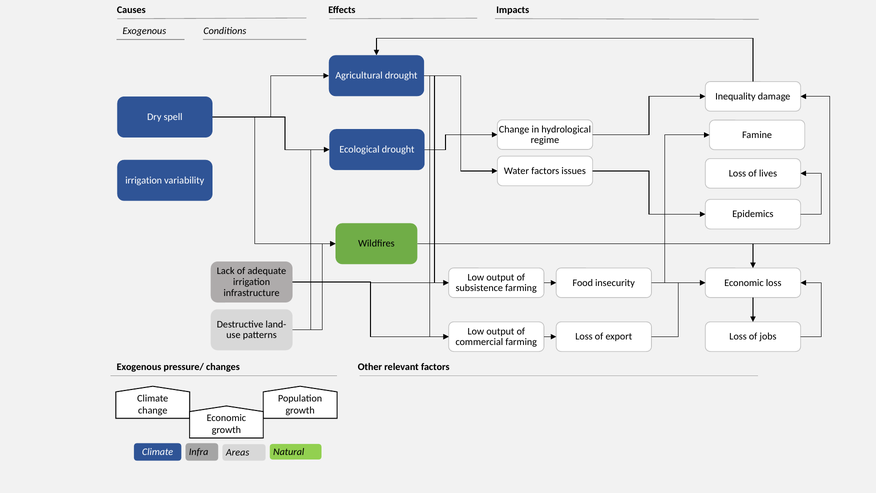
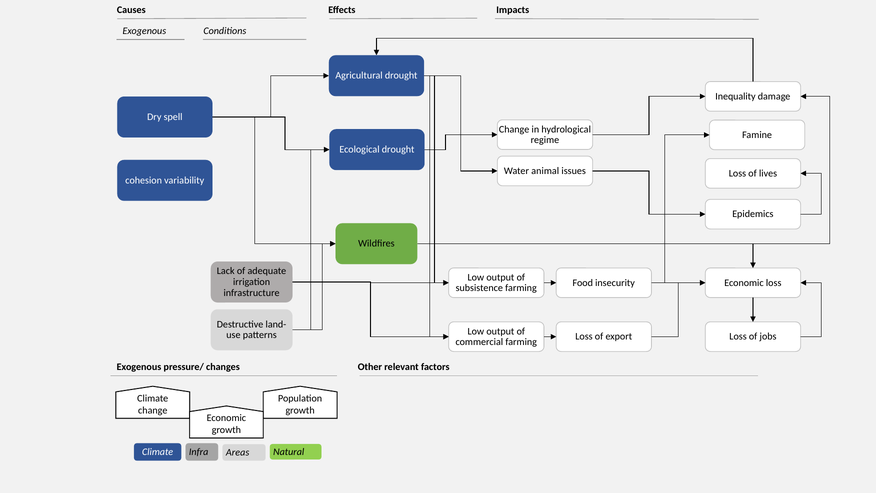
Water factors: factors -> animal (545, 171)
irrigation: irrigation -> cohesion (144, 180)
